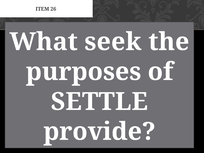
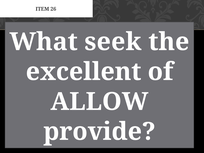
purposes: purposes -> excellent (84, 72)
SETTLE: SETTLE -> ALLOW (99, 102)
